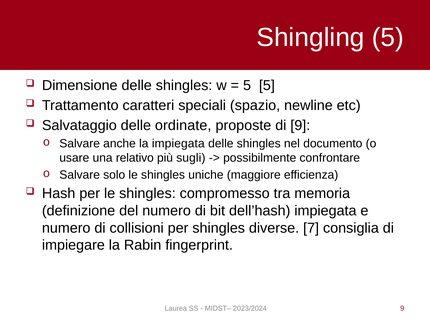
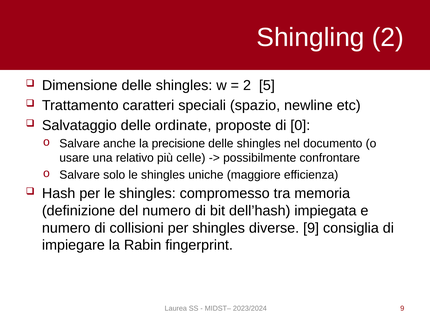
Shingling 5: 5 -> 2 (388, 38)
5: 5 -> 2 (247, 85)
di 9: 9 -> 0 (300, 125)
la impiegata: impiegata -> precisione (178, 143)
sugli: sugli -> celle (191, 158)
diverse 7: 7 -> 9 (311, 228)
